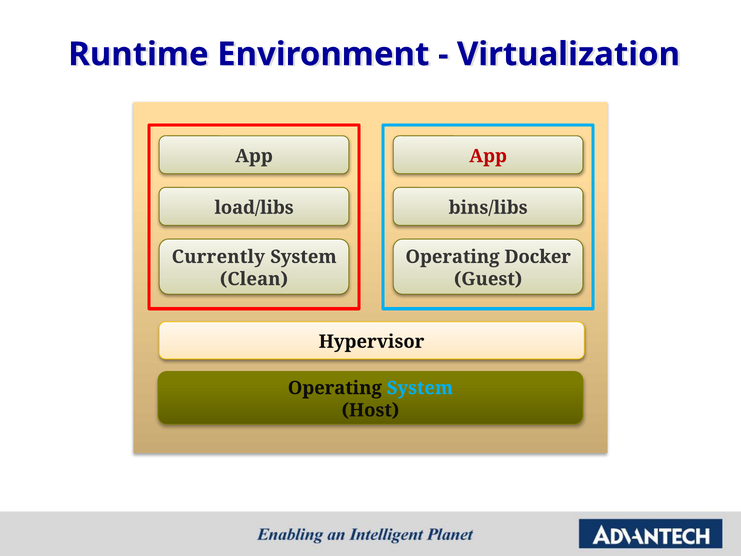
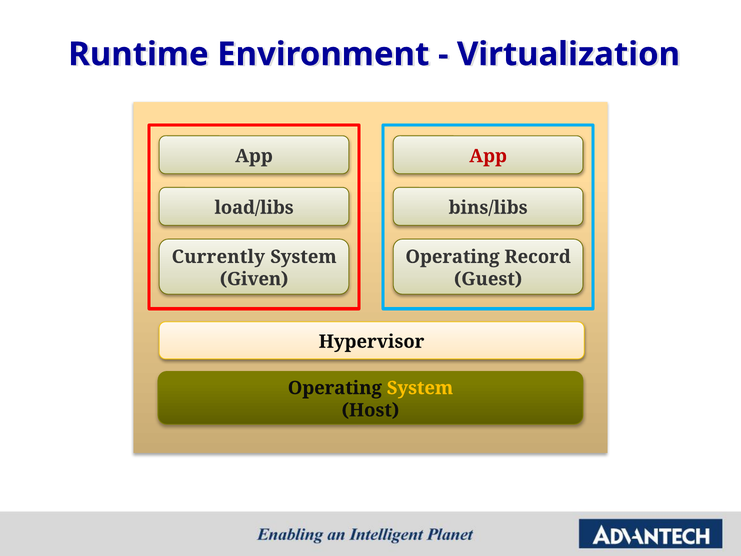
Docker: Docker -> Record (538, 257)
Clean: Clean -> Given (254, 279)
System colour: light blue -> yellow (420, 388)
